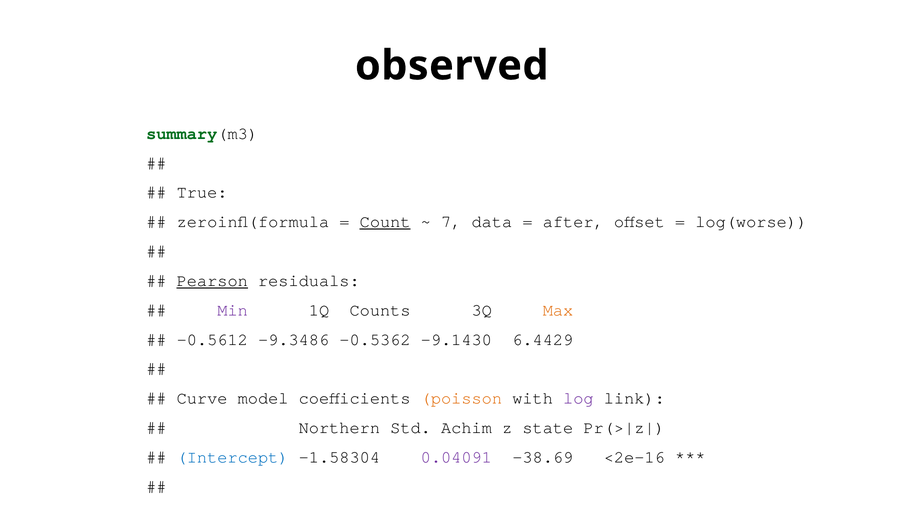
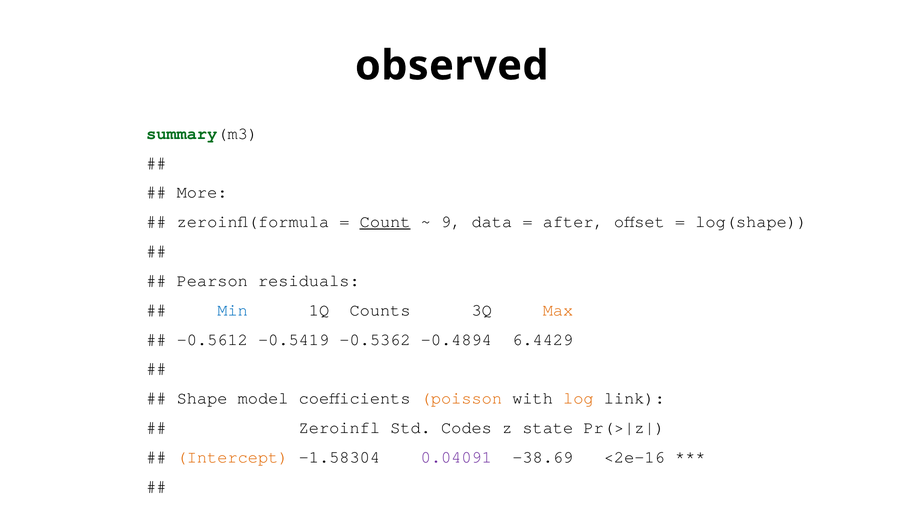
True: True -> More (202, 192)
7: 7 -> 9 (451, 222)
log(worse: log(worse -> log(shape (751, 222)
Pearson underline: present -> none (212, 280)
Min colour: purple -> blue (233, 310)
-9.3486: -9.3486 -> -0.5419 (294, 339)
-9.1430: -9.1430 -> -0.4894 (456, 339)
Curve: Curve -> Shape (202, 398)
log colour: purple -> orange (578, 398)
Northern: Northern -> Zeroinfl (339, 427)
Std Achim: Achim -> Codes (466, 427)
Intercept colour: blue -> orange (233, 457)
